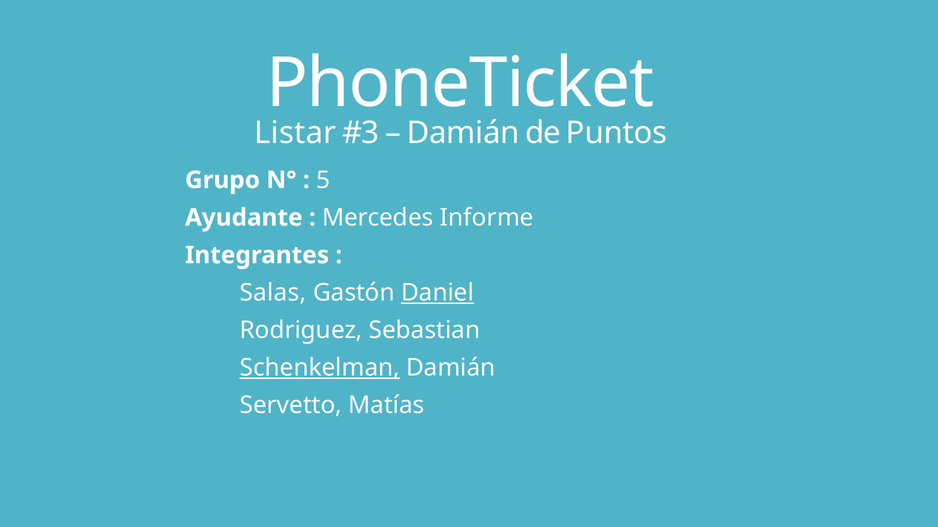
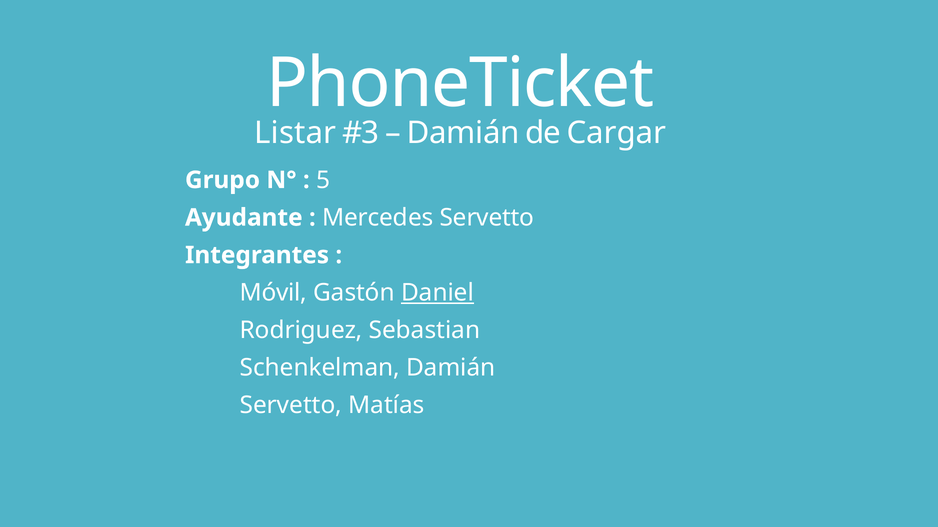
Puntos: Puntos -> Cargar (616, 133)
Mercedes Informe: Informe -> Servetto (487, 218)
Salas: Salas -> Móvil (273, 293)
Schenkelman underline: present -> none (320, 368)
